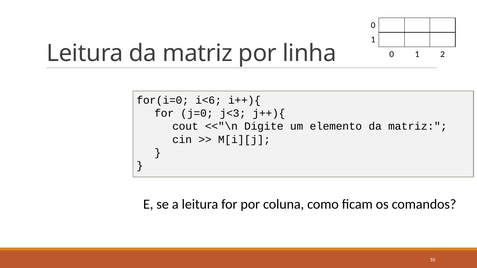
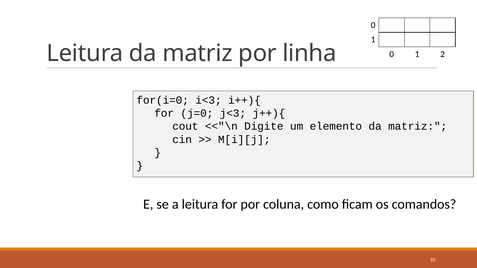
i<6: i<6 -> i<3 (208, 100)
